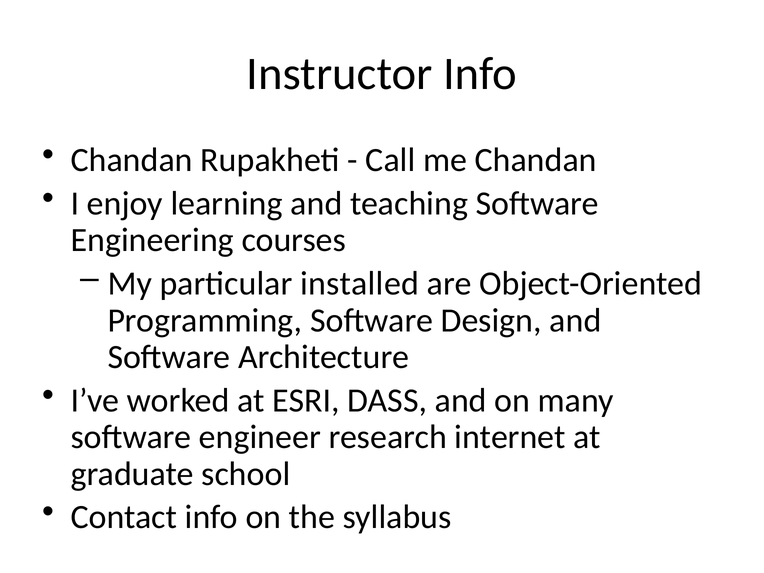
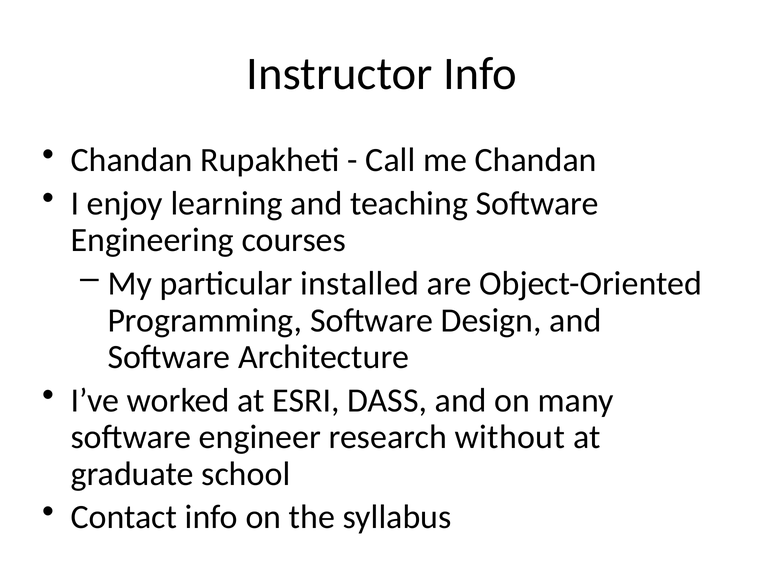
internet: internet -> without (510, 437)
